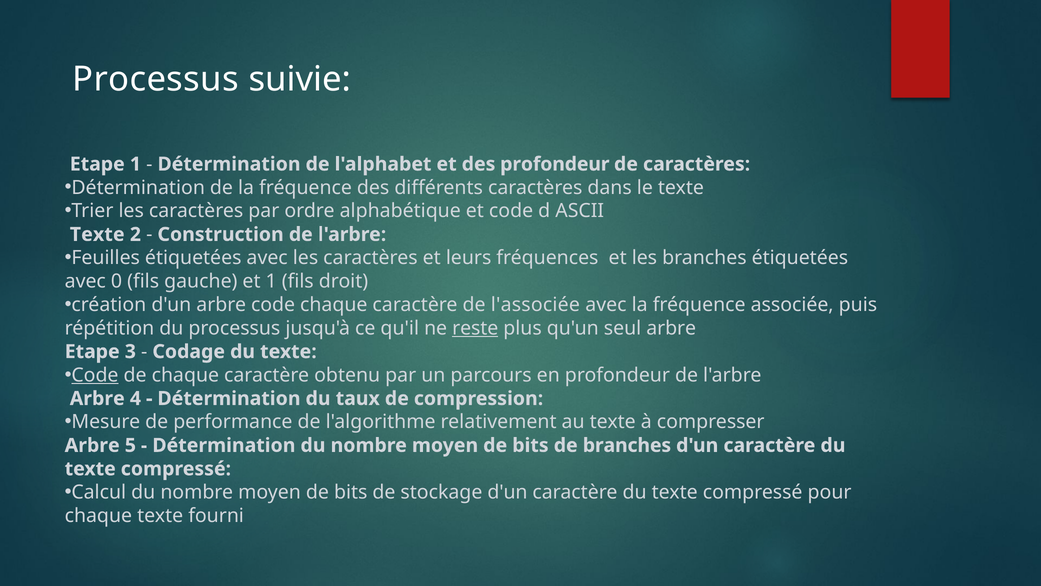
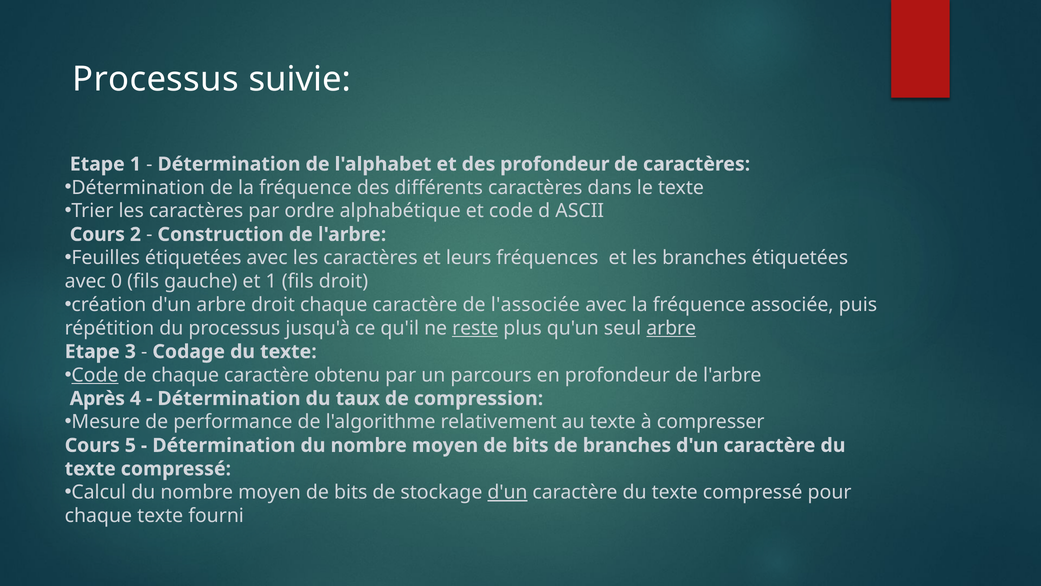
Texte: Texte -> Cours (97, 234)
arbre code: code -> droit (273, 305)
arbre underline: none -> present (671, 328)
Arbre: Arbre -> Après (97, 398)
Arbre: Arbre -> Cours (92, 445)
d'un underline: none -> present (507, 492)
